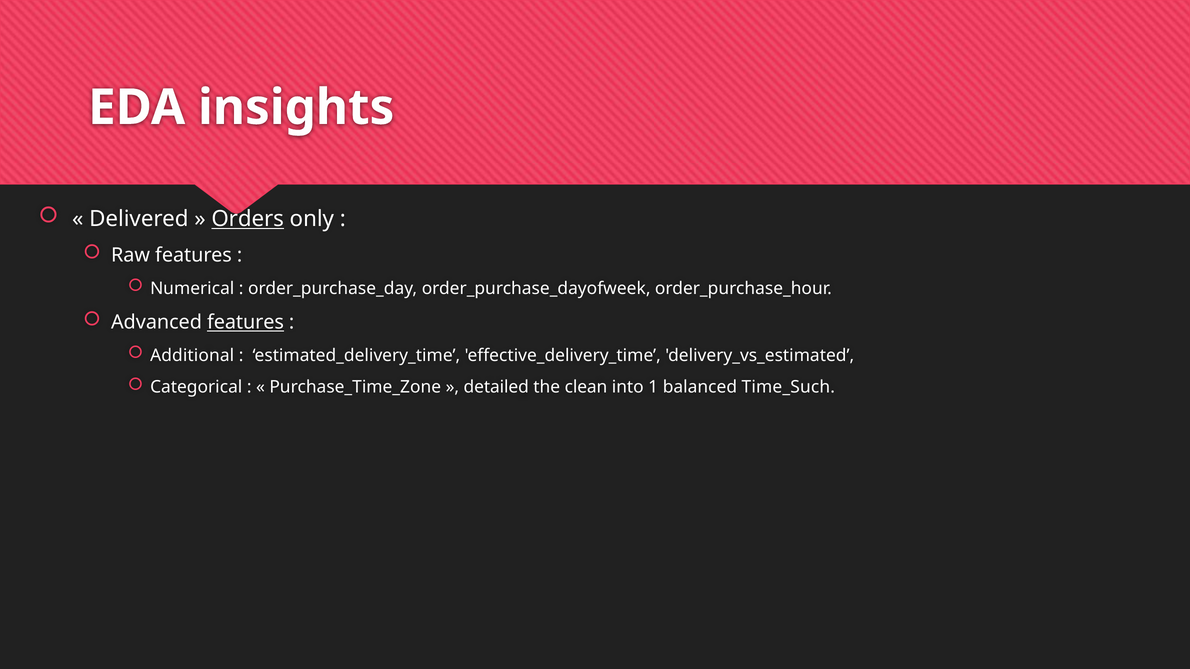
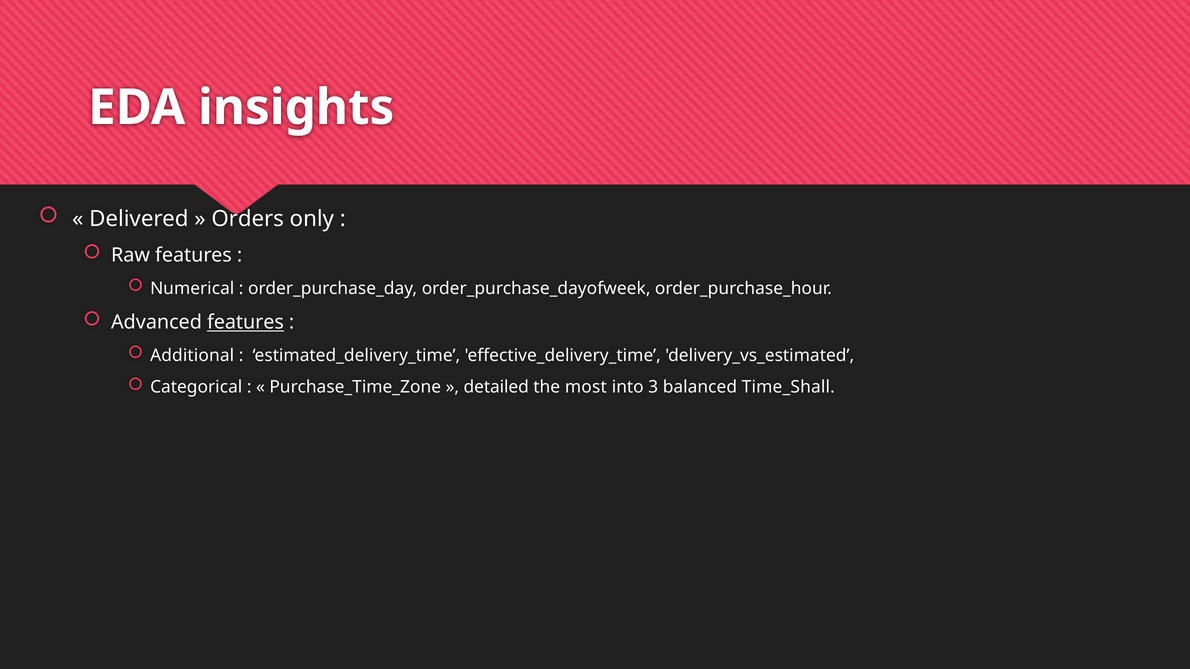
Orders underline: present -> none (248, 219)
clean: clean -> most (586, 387)
1: 1 -> 3 (653, 387)
Time_Such: Time_Such -> Time_Shall (788, 387)
